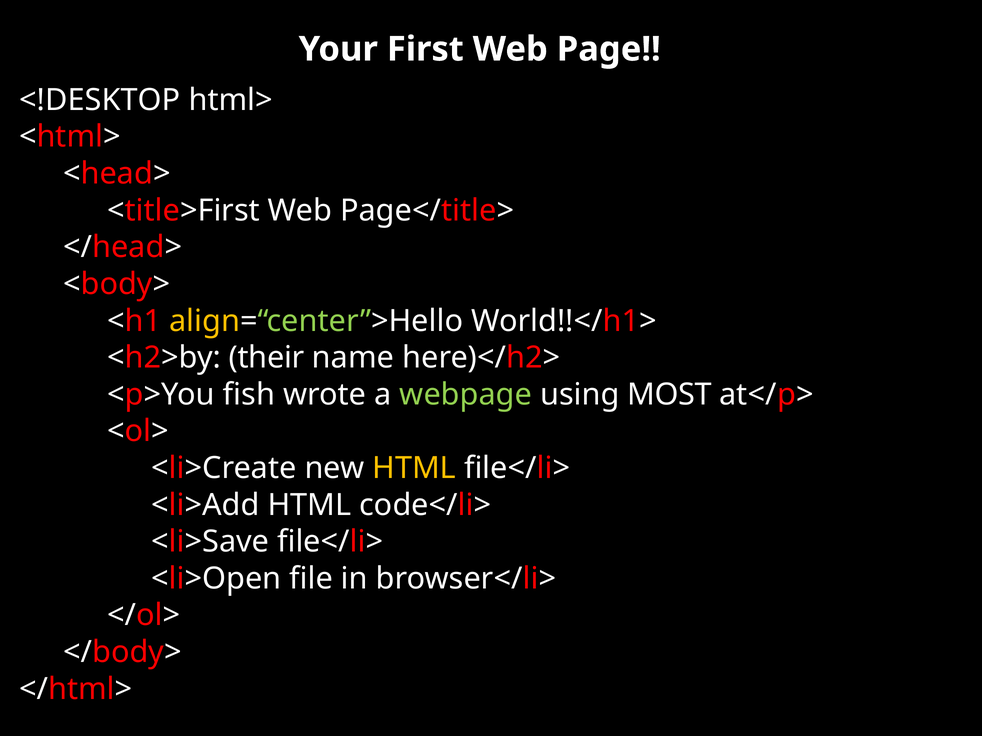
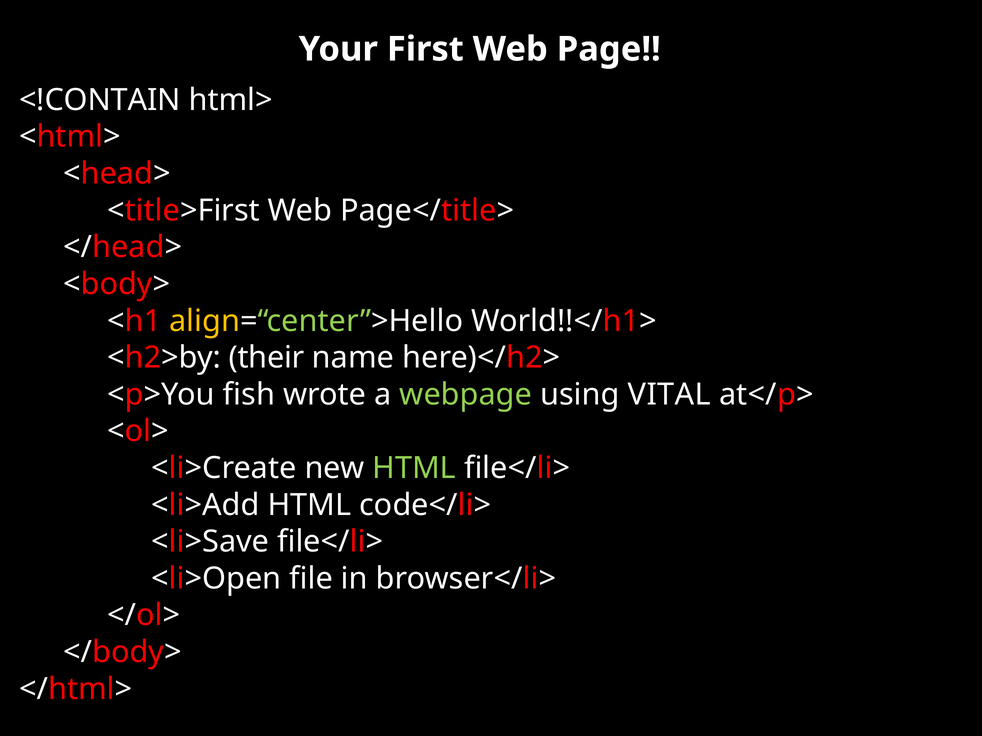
<!DESKTOP: <!DESKTOP -> <!CONTAIN (100, 100)
MOST: MOST -> VITAL (669, 395)
HTML colour: yellow -> light green (414, 468)
